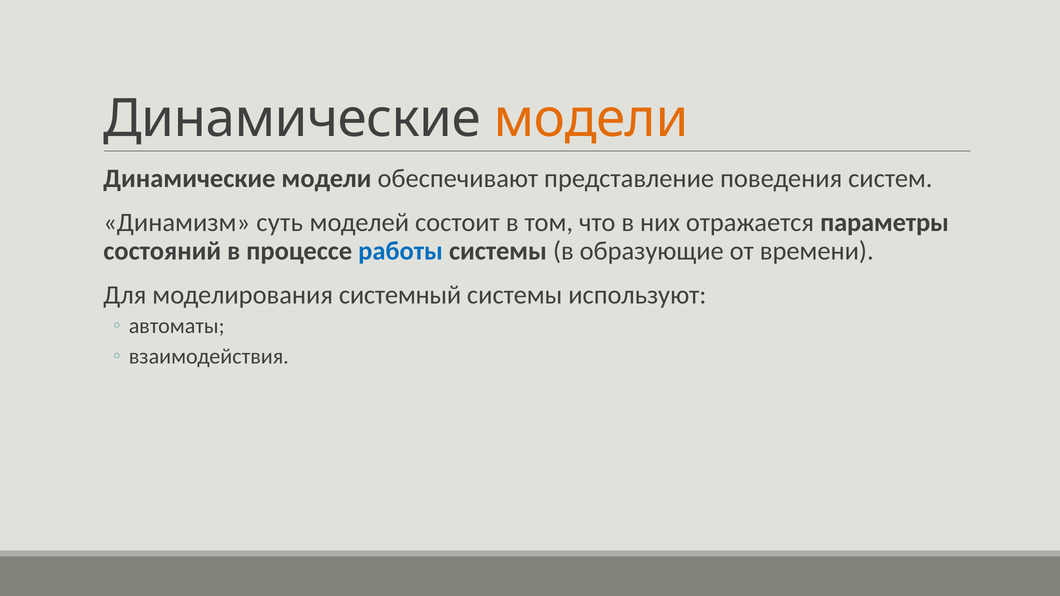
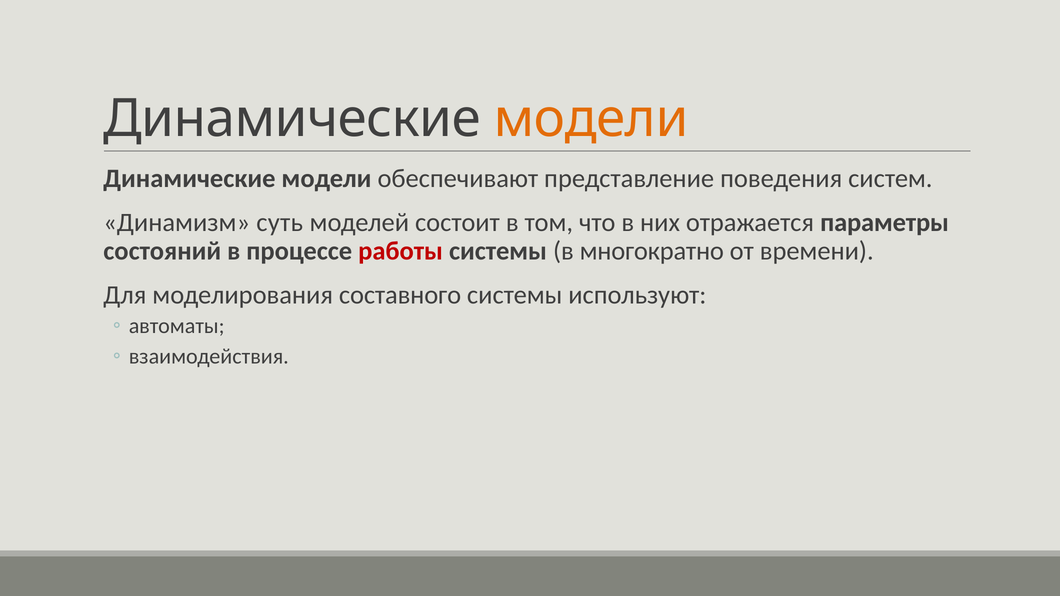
работы colour: blue -> red (401, 251)
образующие: образующие -> многократно (652, 251)
системный: системный -> составного (400, 295)
